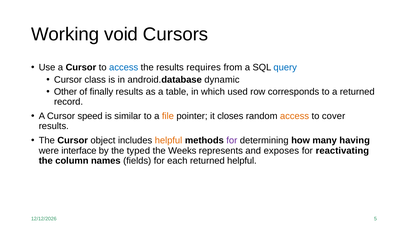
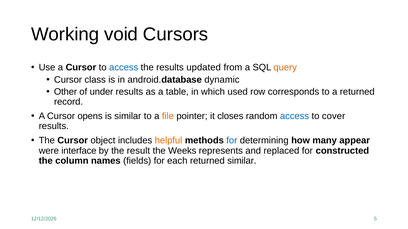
requires: requires -> updated (204, 68)
query colour: blue -> orange (285, 68)
finally: finally -> under (101, 92)
speed: speed -> opens (90, 116)
access colour: orange -> blue (295, 116)
for colour: purple -> blue (232, 141)
having: having -> appear (355, 141)
typed: typed -> result (138, 151)
exposes: exposes -> replaced (281, 151)
reactivating: reactivating -> constructed (342, 151)
returned helpful: helpful -> similar (242, 161)
